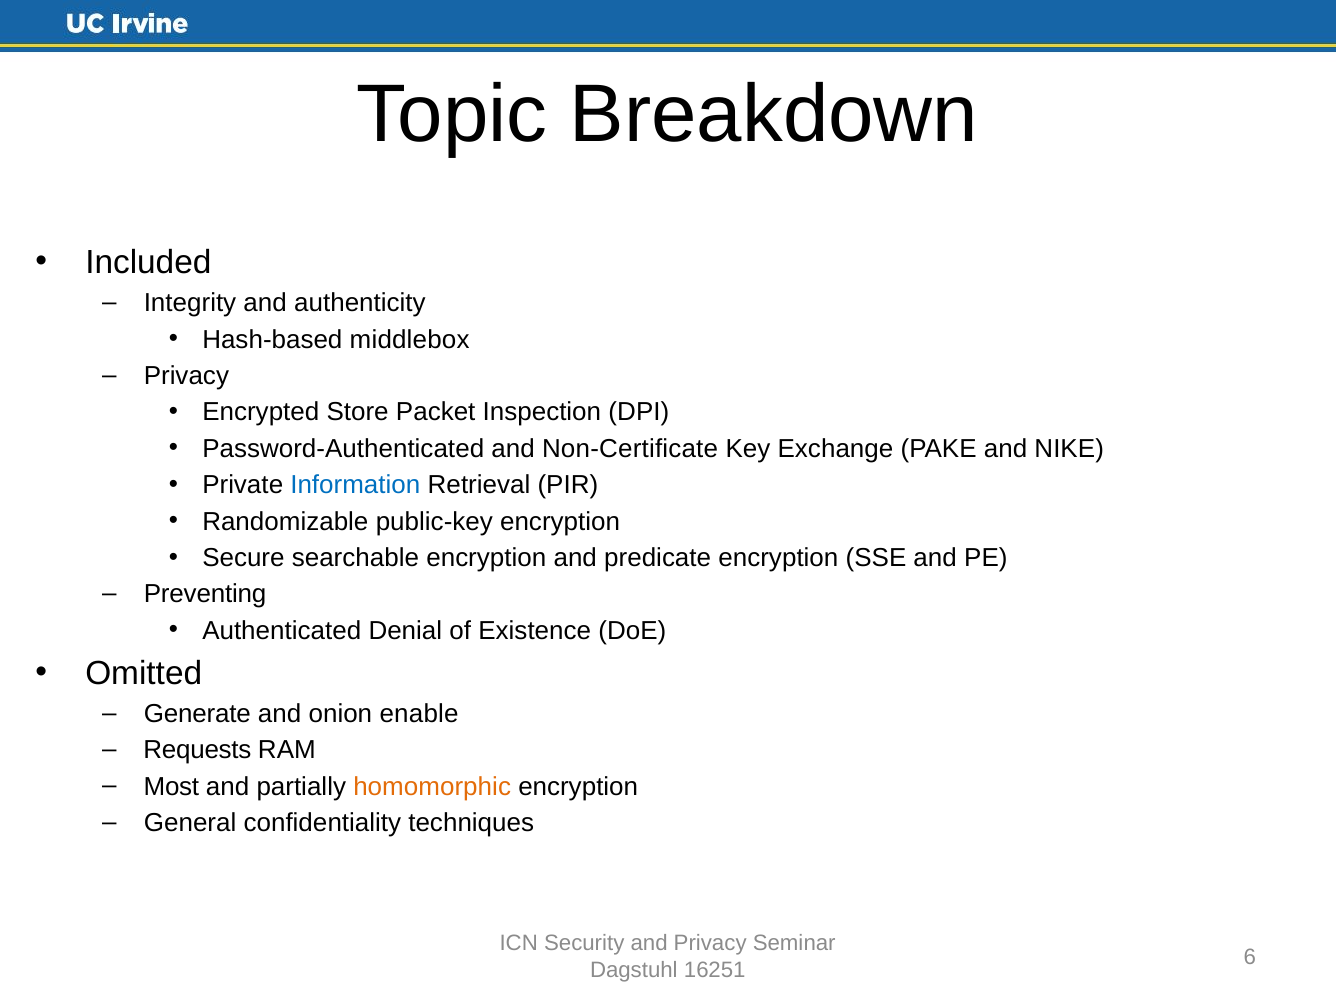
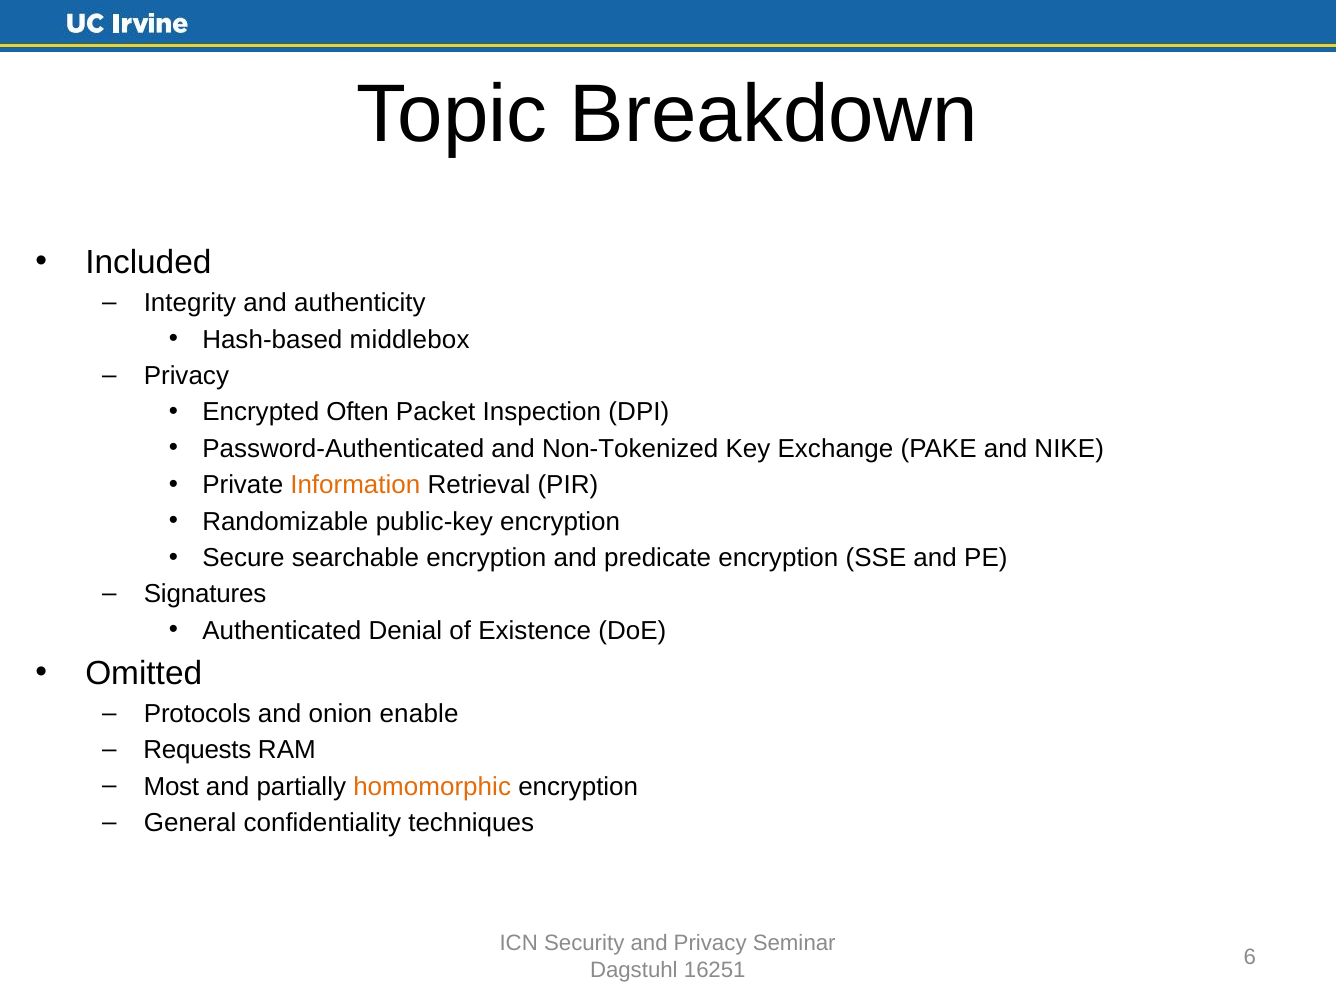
Store: Store -> Often (358, 412)
Non-Certificate: Non-Certificate -> Non-Tokenized (630, 449)
Information colour: blue -> orange (355, 485)
Preventing: Preventing -> Signatures (205, 594)
Generate: Generate -> Protocols (197, 714)
